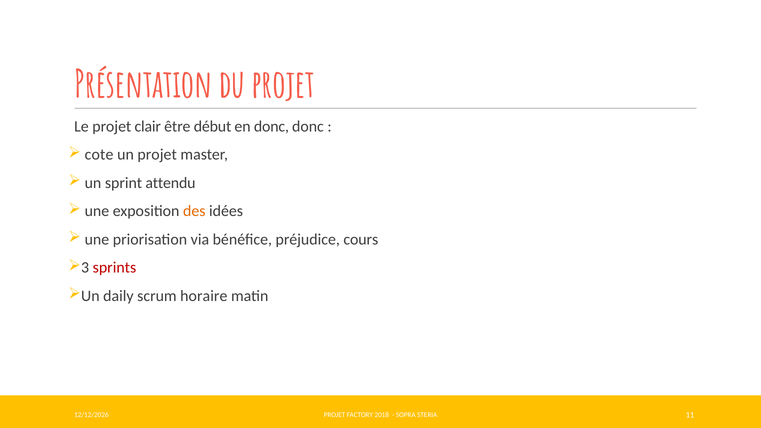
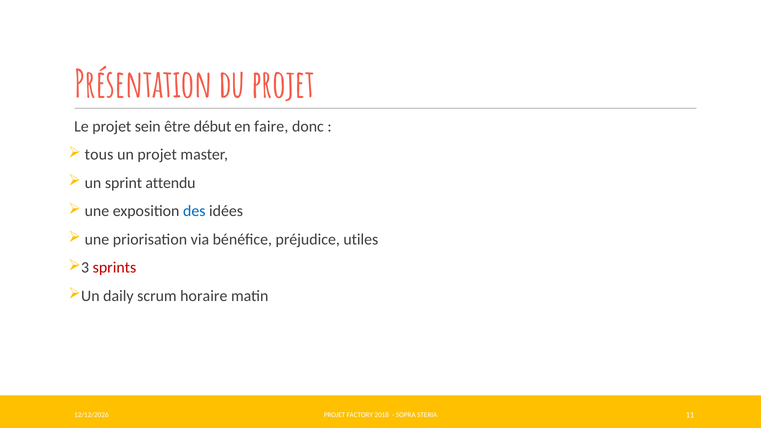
clair: clair -> sein (148, 127)
en donc: donc -> faire (271, 127)
cote: cote -> tous (99, 155)
des colour: orange -> blue (194, 211)
cours: cours -> utiles (361, 239)
